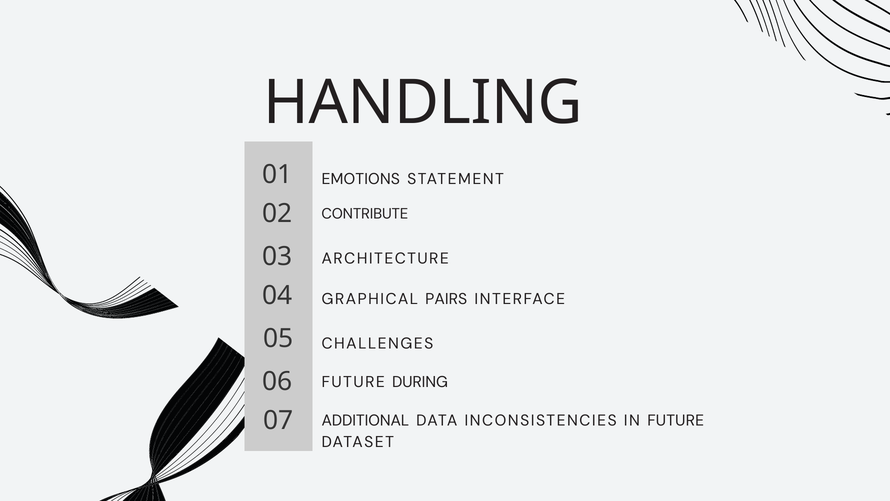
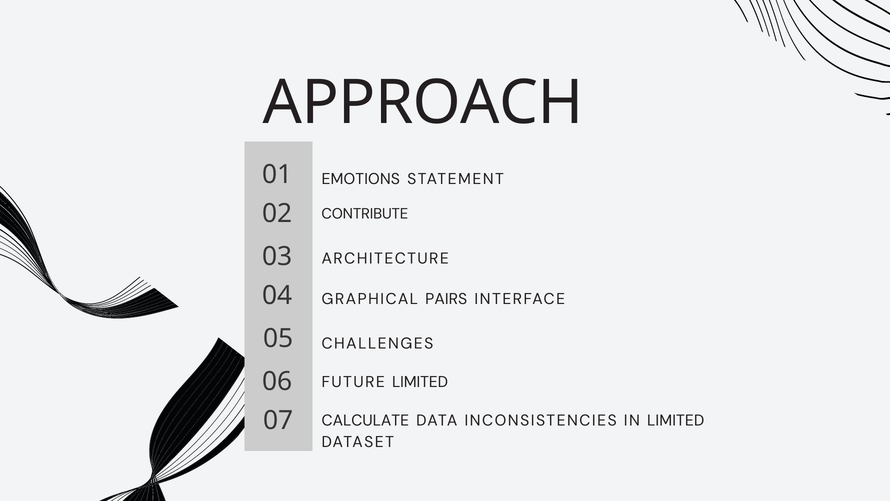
HANDLING: HANDLING -> APPROACH (423, 103)
FUTURE DURING: DURING -> LIMITED (420, 382)
ADDITIONAL: ADDITIONAL -> CALCULATE (365, 420)
IN FUTURE: FUTURE -> LIMITED (676, 420)
